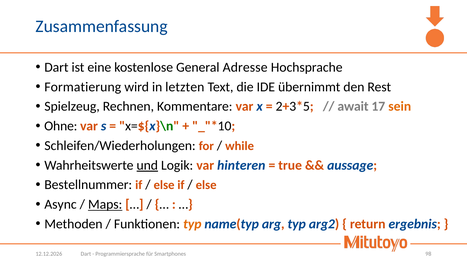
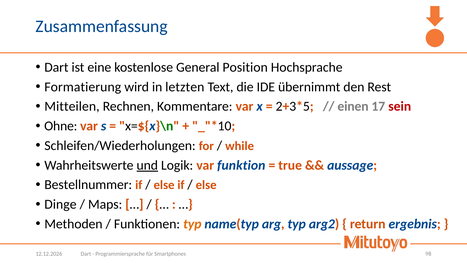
Adresse: Adresse -> Position (245, 67)
Spielzeug: Spielzeug -> Mitteilen (72, 106)
await: await -> einen (353, 106)
sein colour: orange -> red (400, 106)
hinteren: hinteren -> funktion (241, 165)
Async: Async -> Dinge (60, 204)
Maps underline: present -> none (105, 204)
